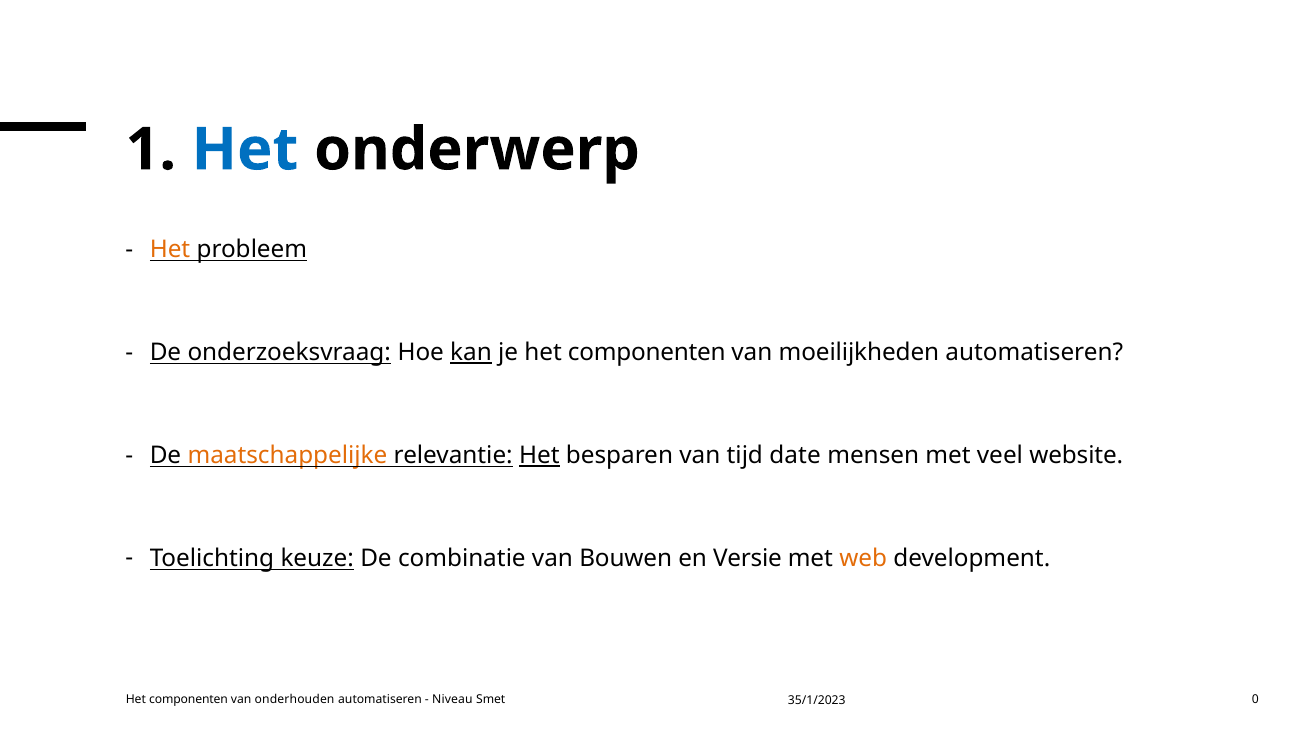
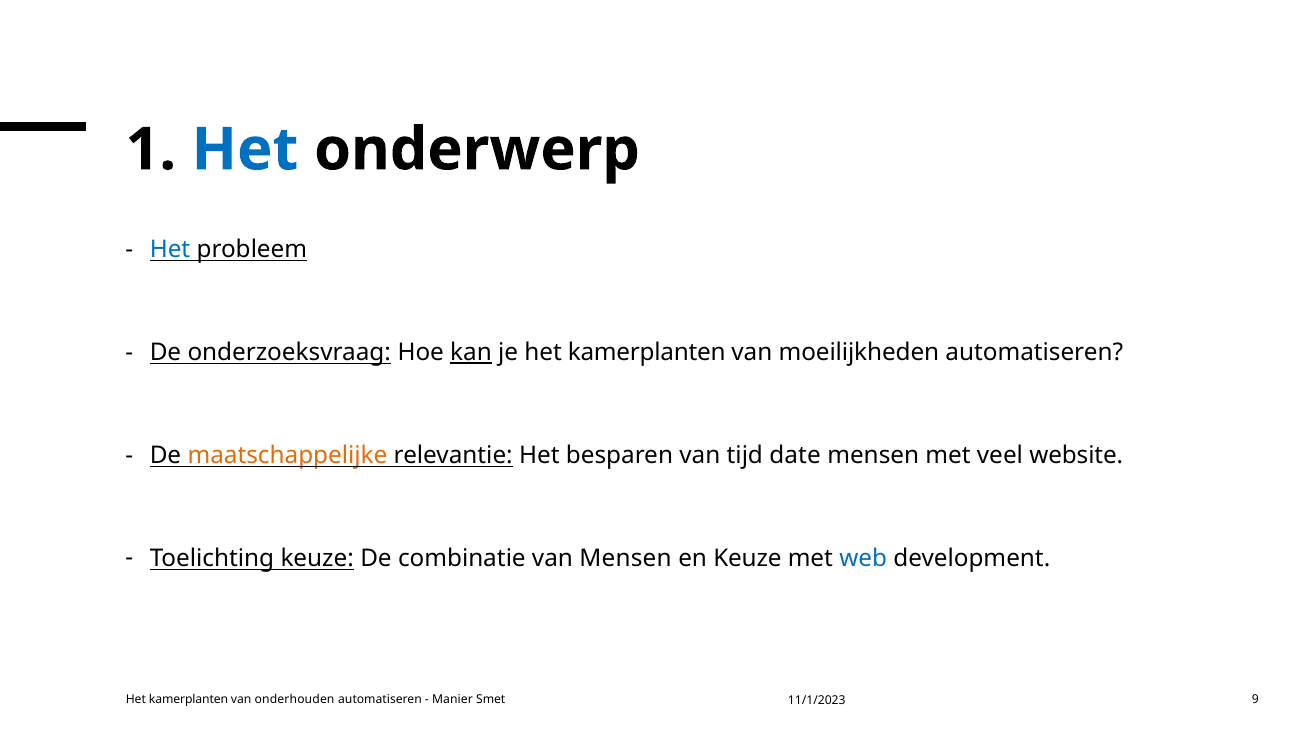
Het colour: orange -> blue (170, 249)
je het componenten: componenten -> kamerplanten (647, 352)
Het underline: present -> none (539, 455)
van Bouwen: Bouwen -> Mensen (625, 558)
en Versie: Versie -> Keuze (747, 558)
web colour: orange -> blue (863, 558)
componenten: componenten -> kamerplanten (189, 699)
Niveau: Niveau -> Manier (452, 699)
0: 0 -> 9 (1255, 699)
35/1/2023: 35/1/2023 -> 11/1/2023 (817, 700)
